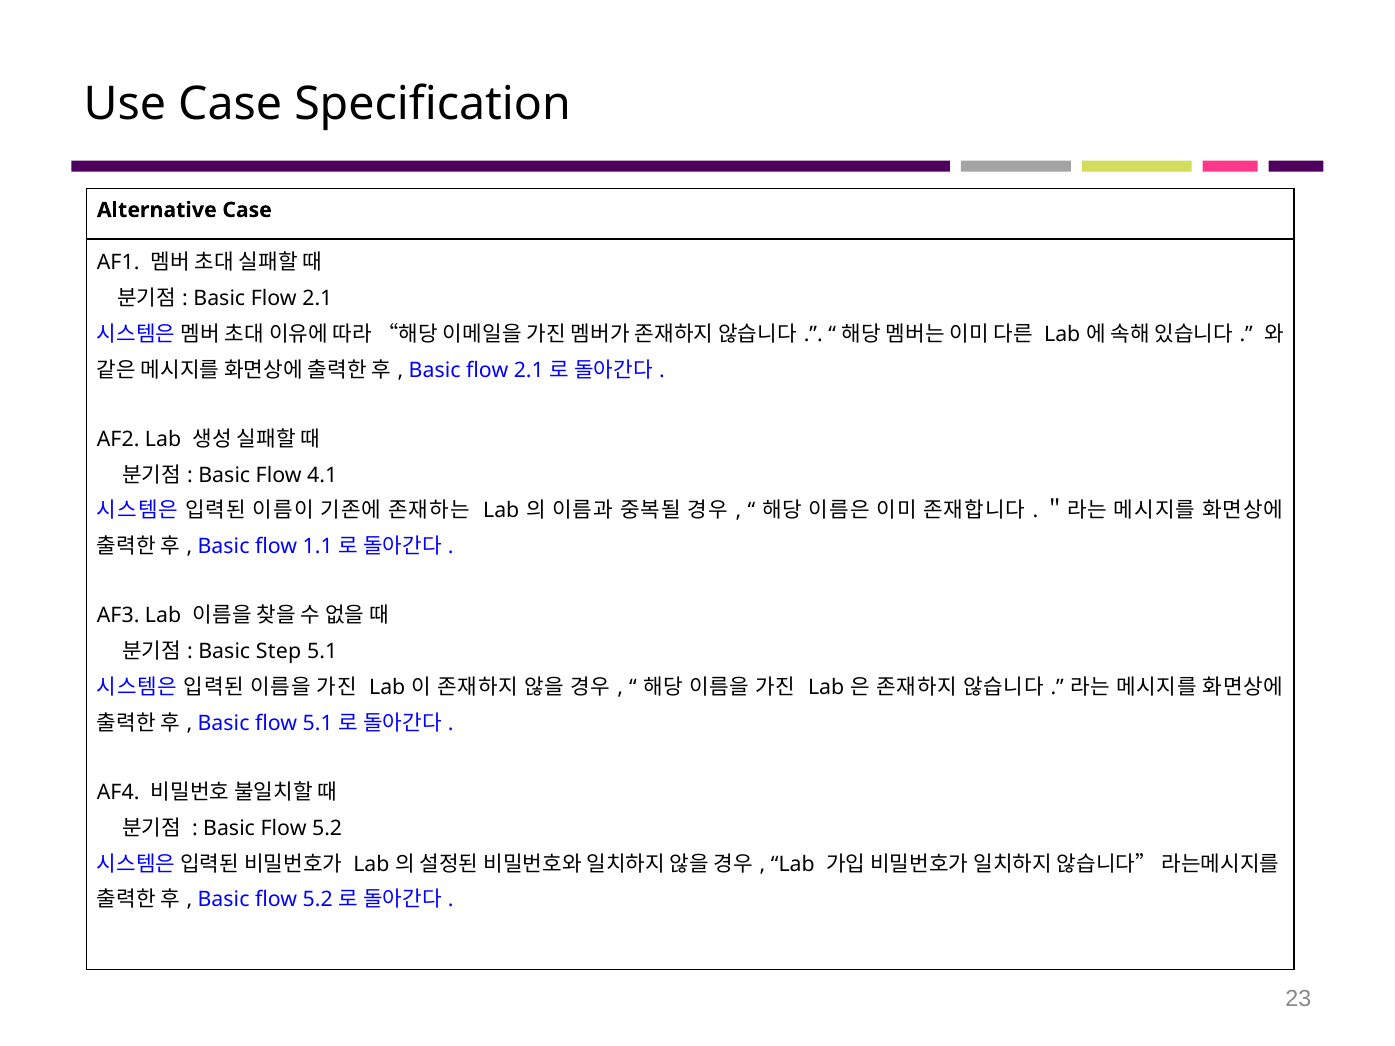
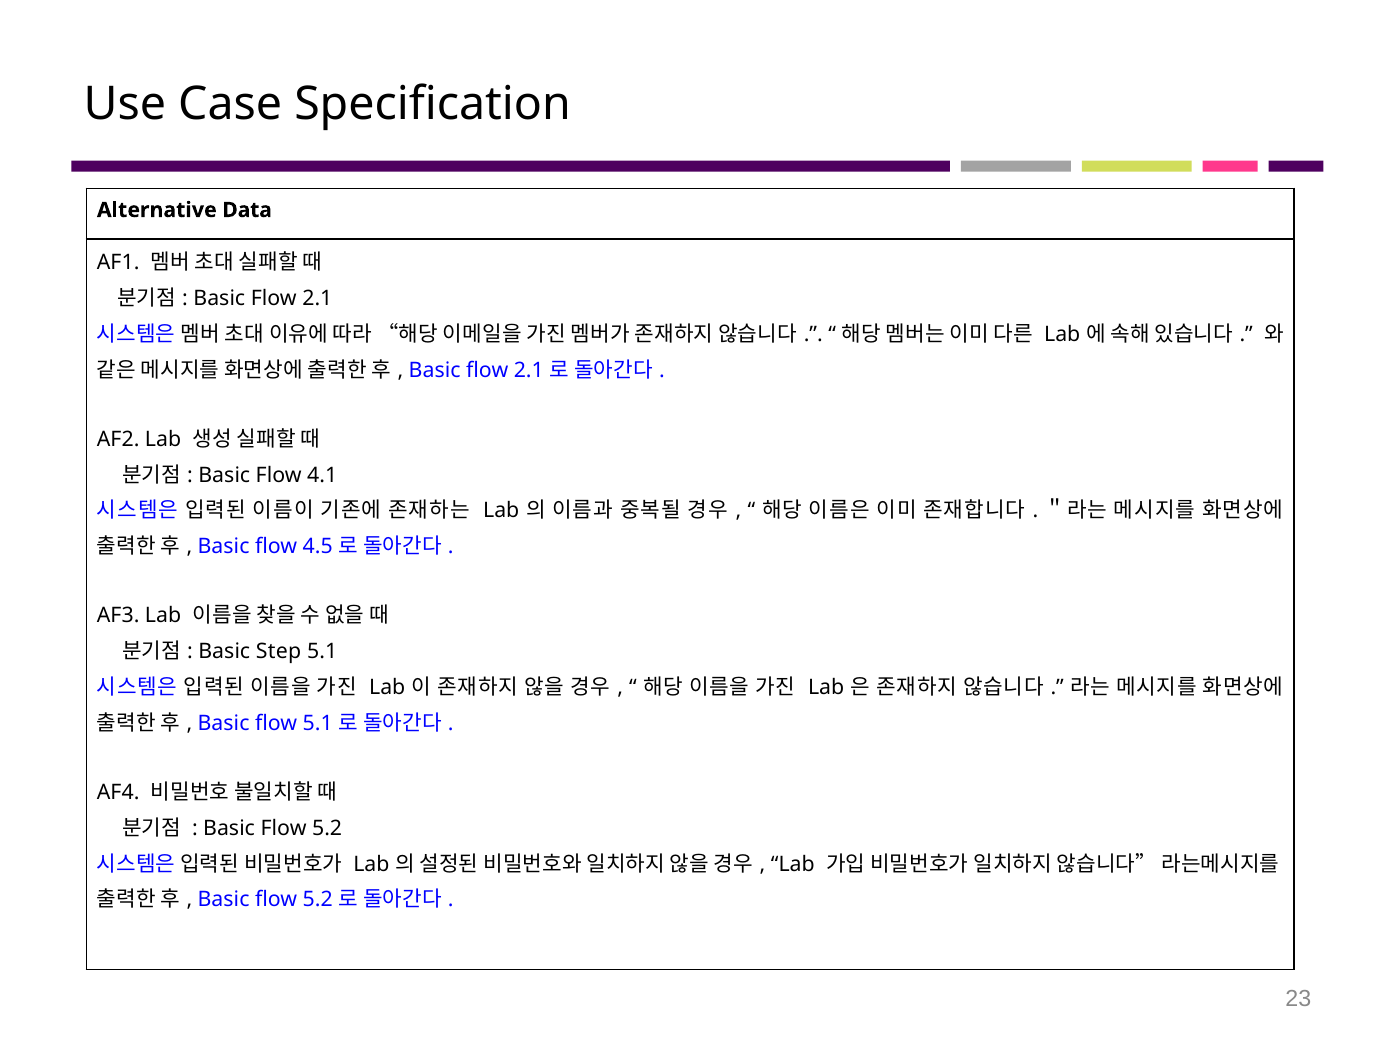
Alternative Case: Case -> Data (247, 210)
1.1: 1.1 -> 4.5 (318, 547)
